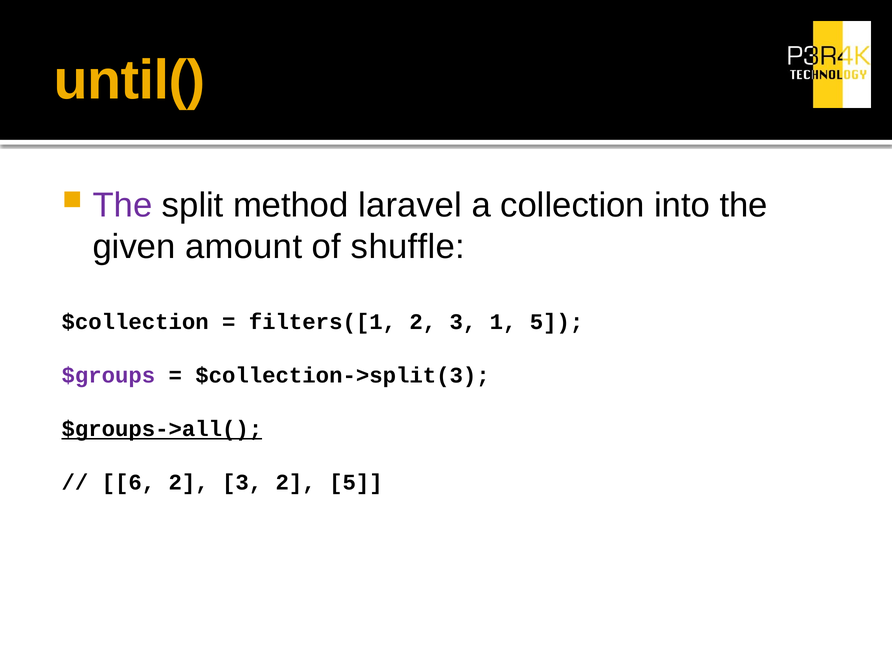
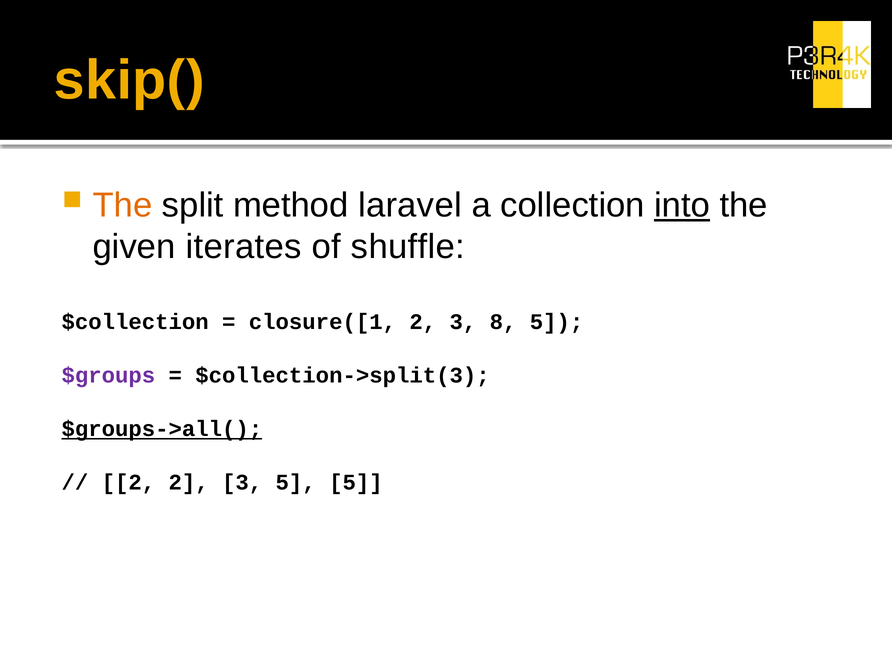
until(: until( -> skip( (129, 80)
The colour: purple -> orange (123, 205)
into underline: none -> present (682, 205)
amount: amount -> iterates (244, 247)
filters([1: filters([1 -> closure([1 (322, 322)
1: 1 -> 8 (503, 322)
6: 6 -> 2 (128, 483)
3 2: 2 -> 5 (296, 483)
